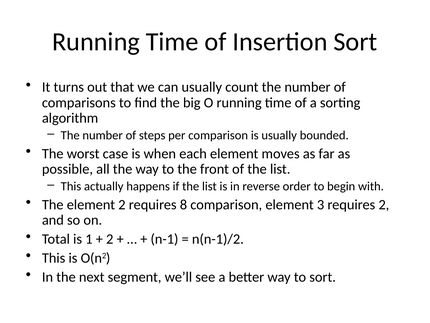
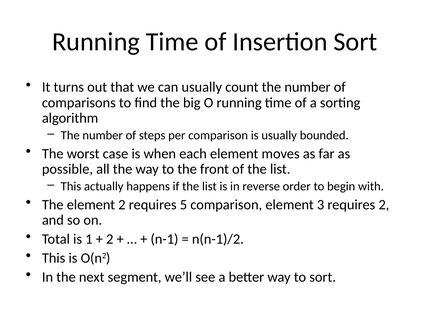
8: 8 -> 5 (183, 204)
